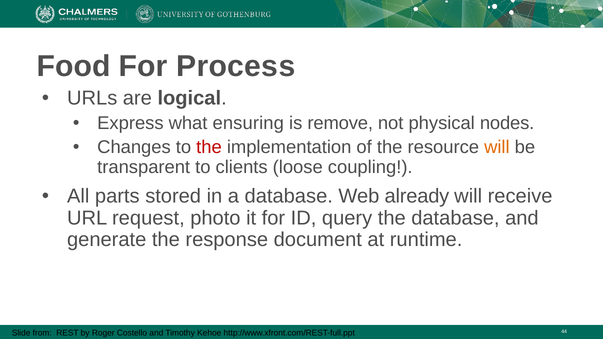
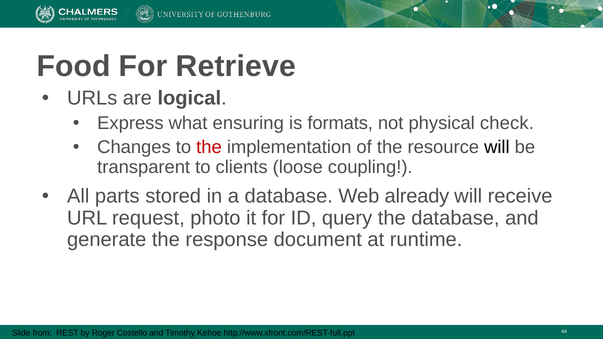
Process: Process -> Retrieve (236, 67)
remove: remove -> formats (340, 123)
nodes: nodes -> check (507, 123)
will colour: orange -> black (497, 147)
